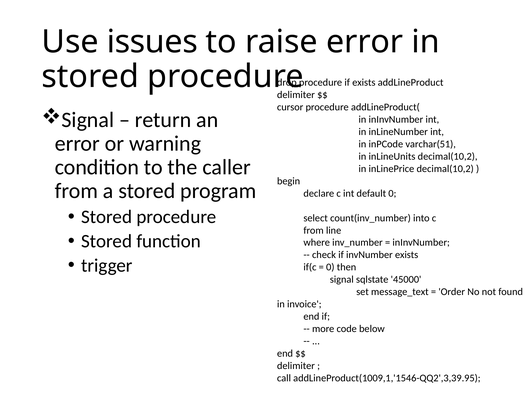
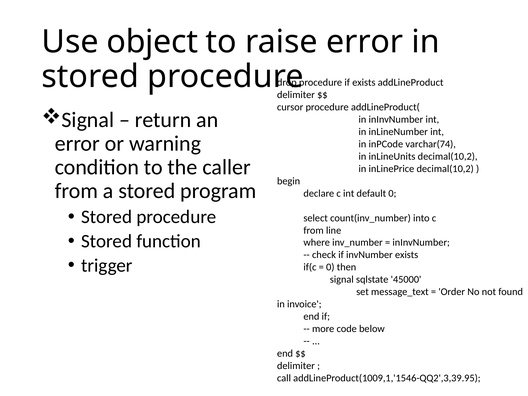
issues: issues -> object (152, 42)
varchar(51: varchar(51 -> varchar(74 (431, 144)
